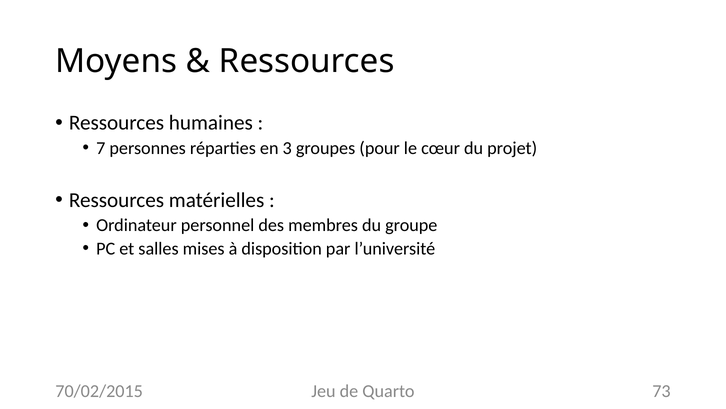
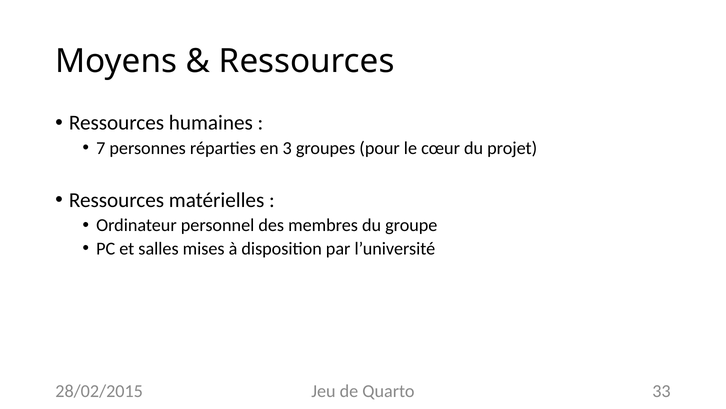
70/02/2015: 70/02/2015 -> 28/02/2015 (99, 391)
73: 73 -> 33 (661, 390)
